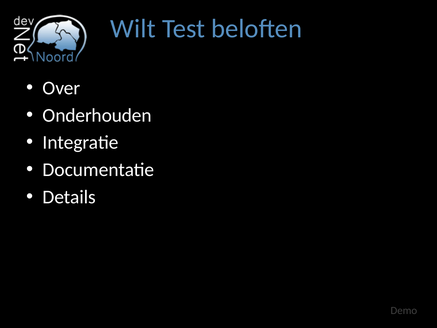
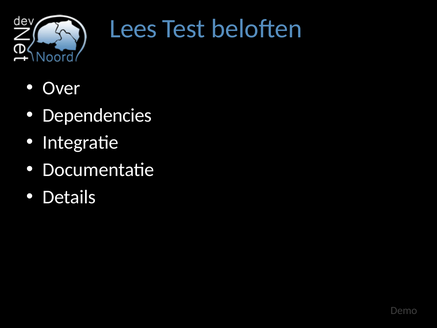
Wilt: Wilt -> Lees (133, 29)
Onderhouden: Onderhouden -> Dependencies (97, 115)
